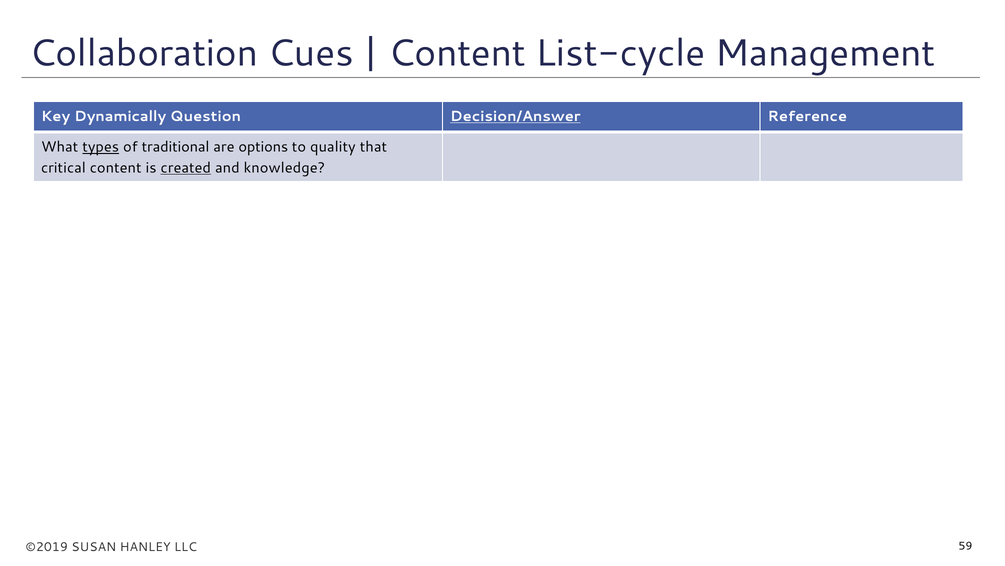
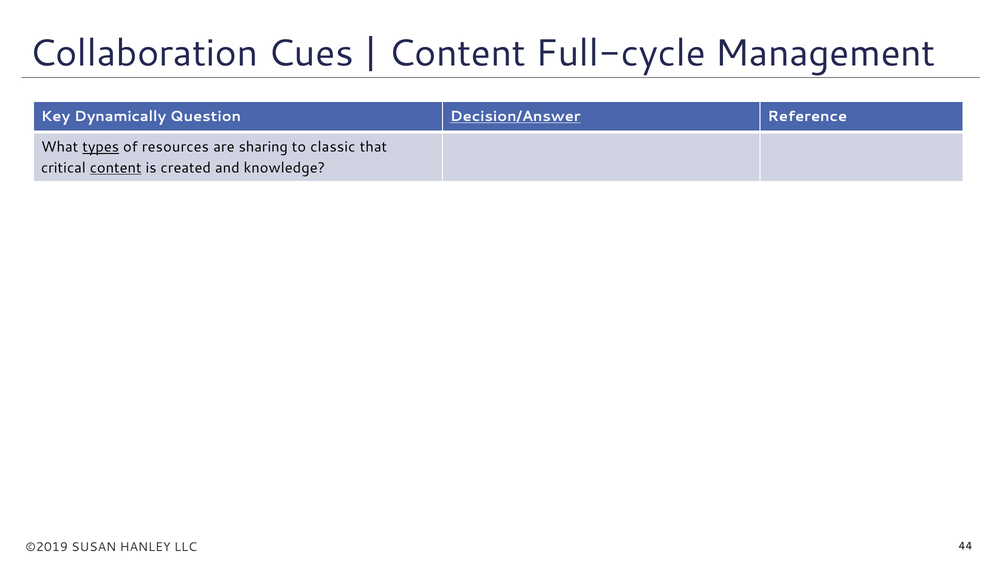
List-cycle: List-cycle -> Full-cycle (621, 53)
traditional: traditional -> resources (175, 147)
options: options -> sharing (263, 147)
quality: quality -> classic (333, 147)
content underline: none -> present (116, 168)
created underline: present -> none (186, 168)
59: 59 -> 44 (965, 545)
